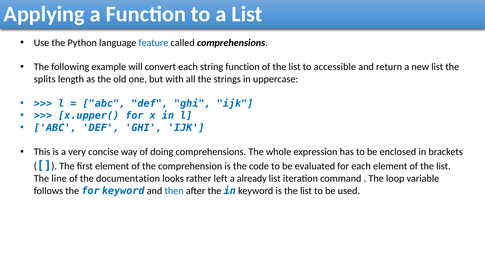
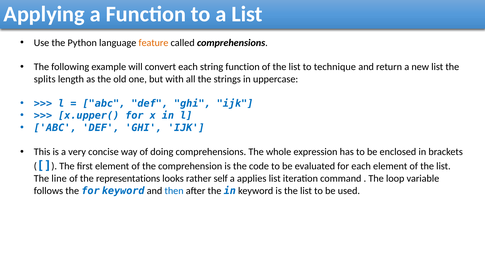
feature colour: blue -> orange (153, 43)
accessible: accessible -> technique (335, 67)
documentation: documentation -> representations (128, 179)
left: left -> self (221, 179)
already: already -> applies (252, 179)
